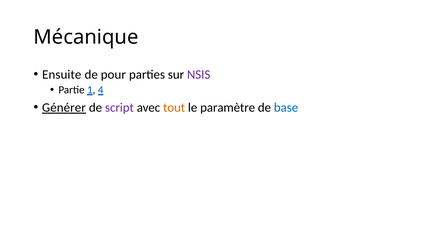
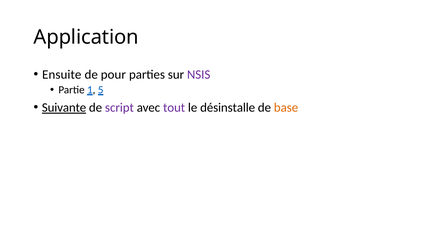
Mécanique: Mécanique -> Application (86, 37)
4: 4 -> 5 (101, 90)
Générer: Générer -> Suivante (64, 108)
tout colour: orange -> purple (174, 108)
paramètre: paramètre -> désinstalle (228, 108)
base colour: blue -> orange (286, 108)
